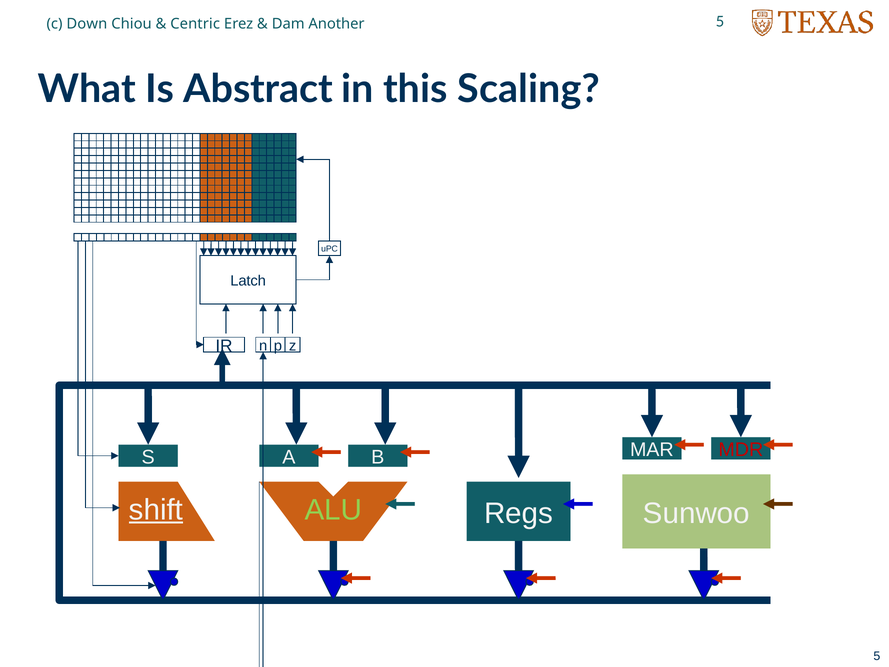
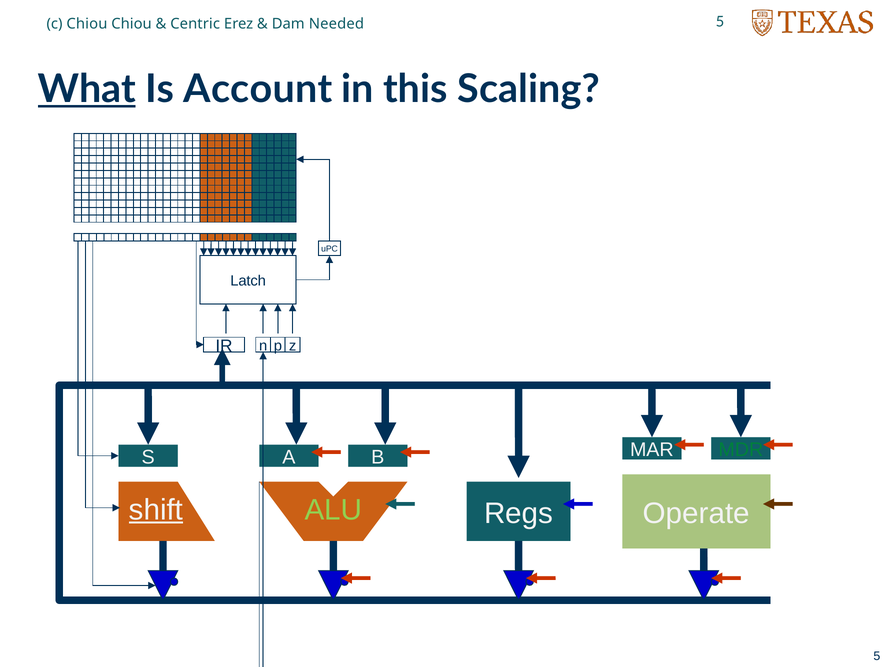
c Down: Down -> Chiou (87, 24)
Another: Another -> Needed (336, 24)
What underline: none -> present (87, 89)
Abstract: Abstract -> Account (258, 89)
MDR colour: red -> green (741, 450)
Sunwoo: Sunwoo -> Operate (696, 513)
